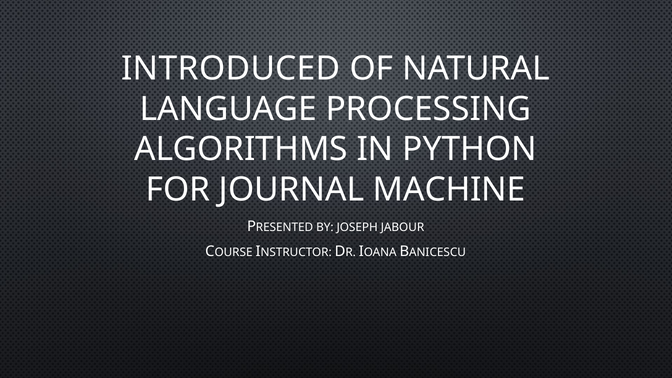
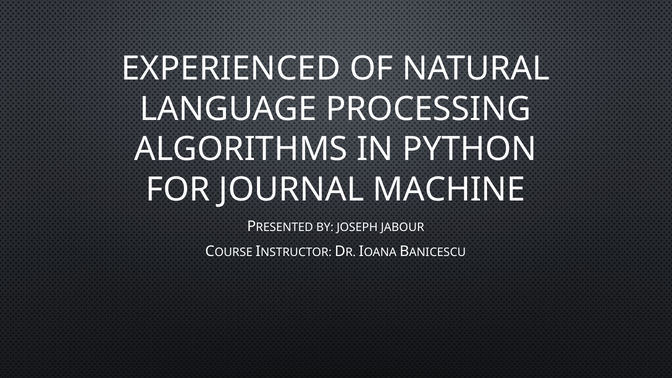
INTRODUCED: INTRODUCED -> EXPERIENCED (231, 69)
